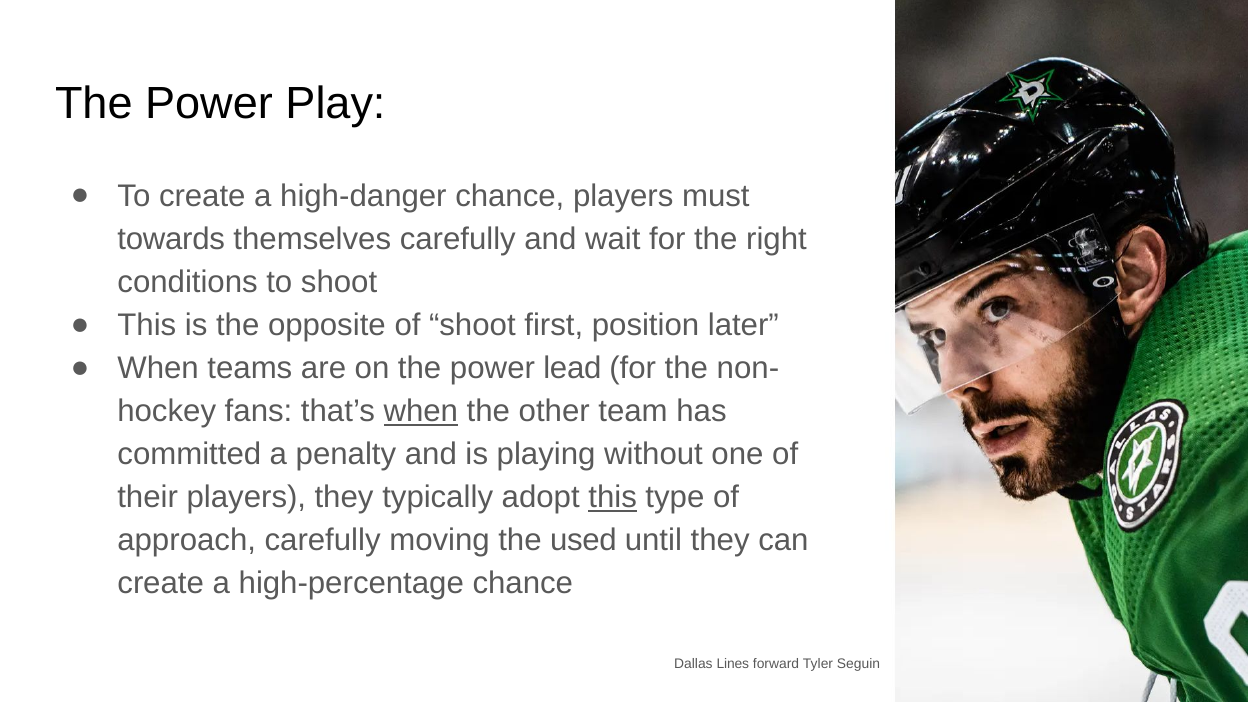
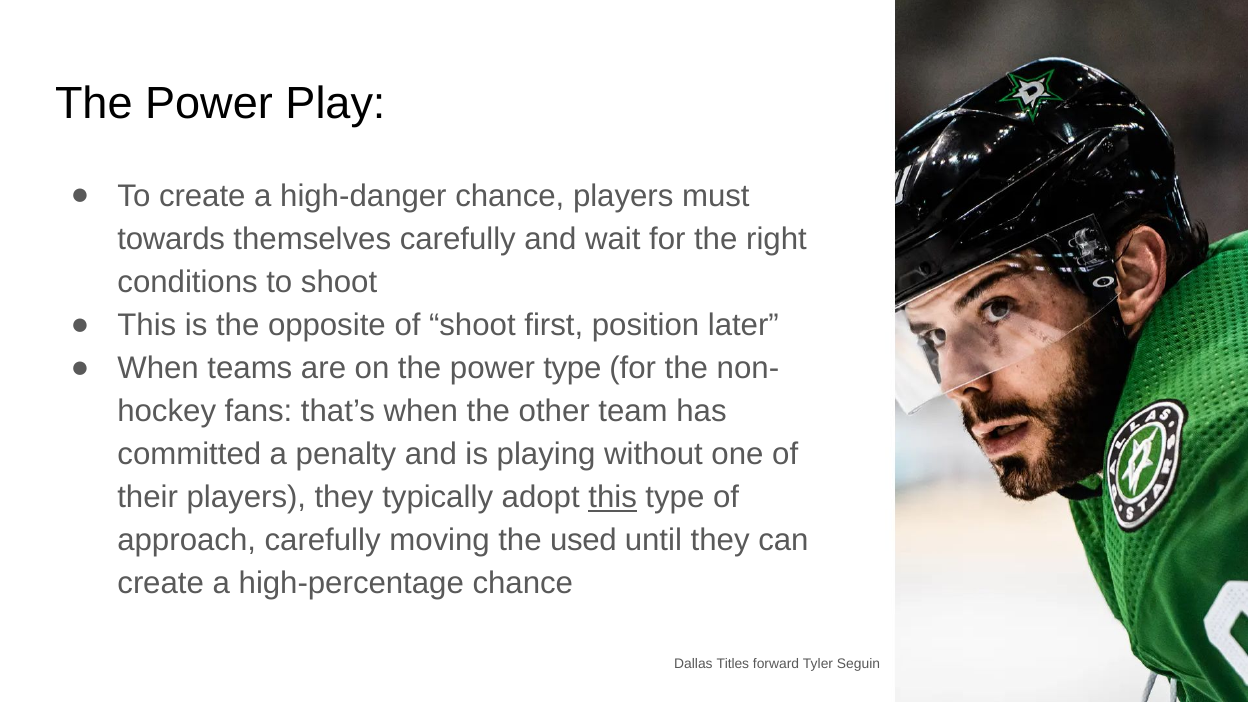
power lead: lead -> type (572, 368)
when underline: present -> none (421, 411)
Lines: Lines -> Titles (733, 664)
